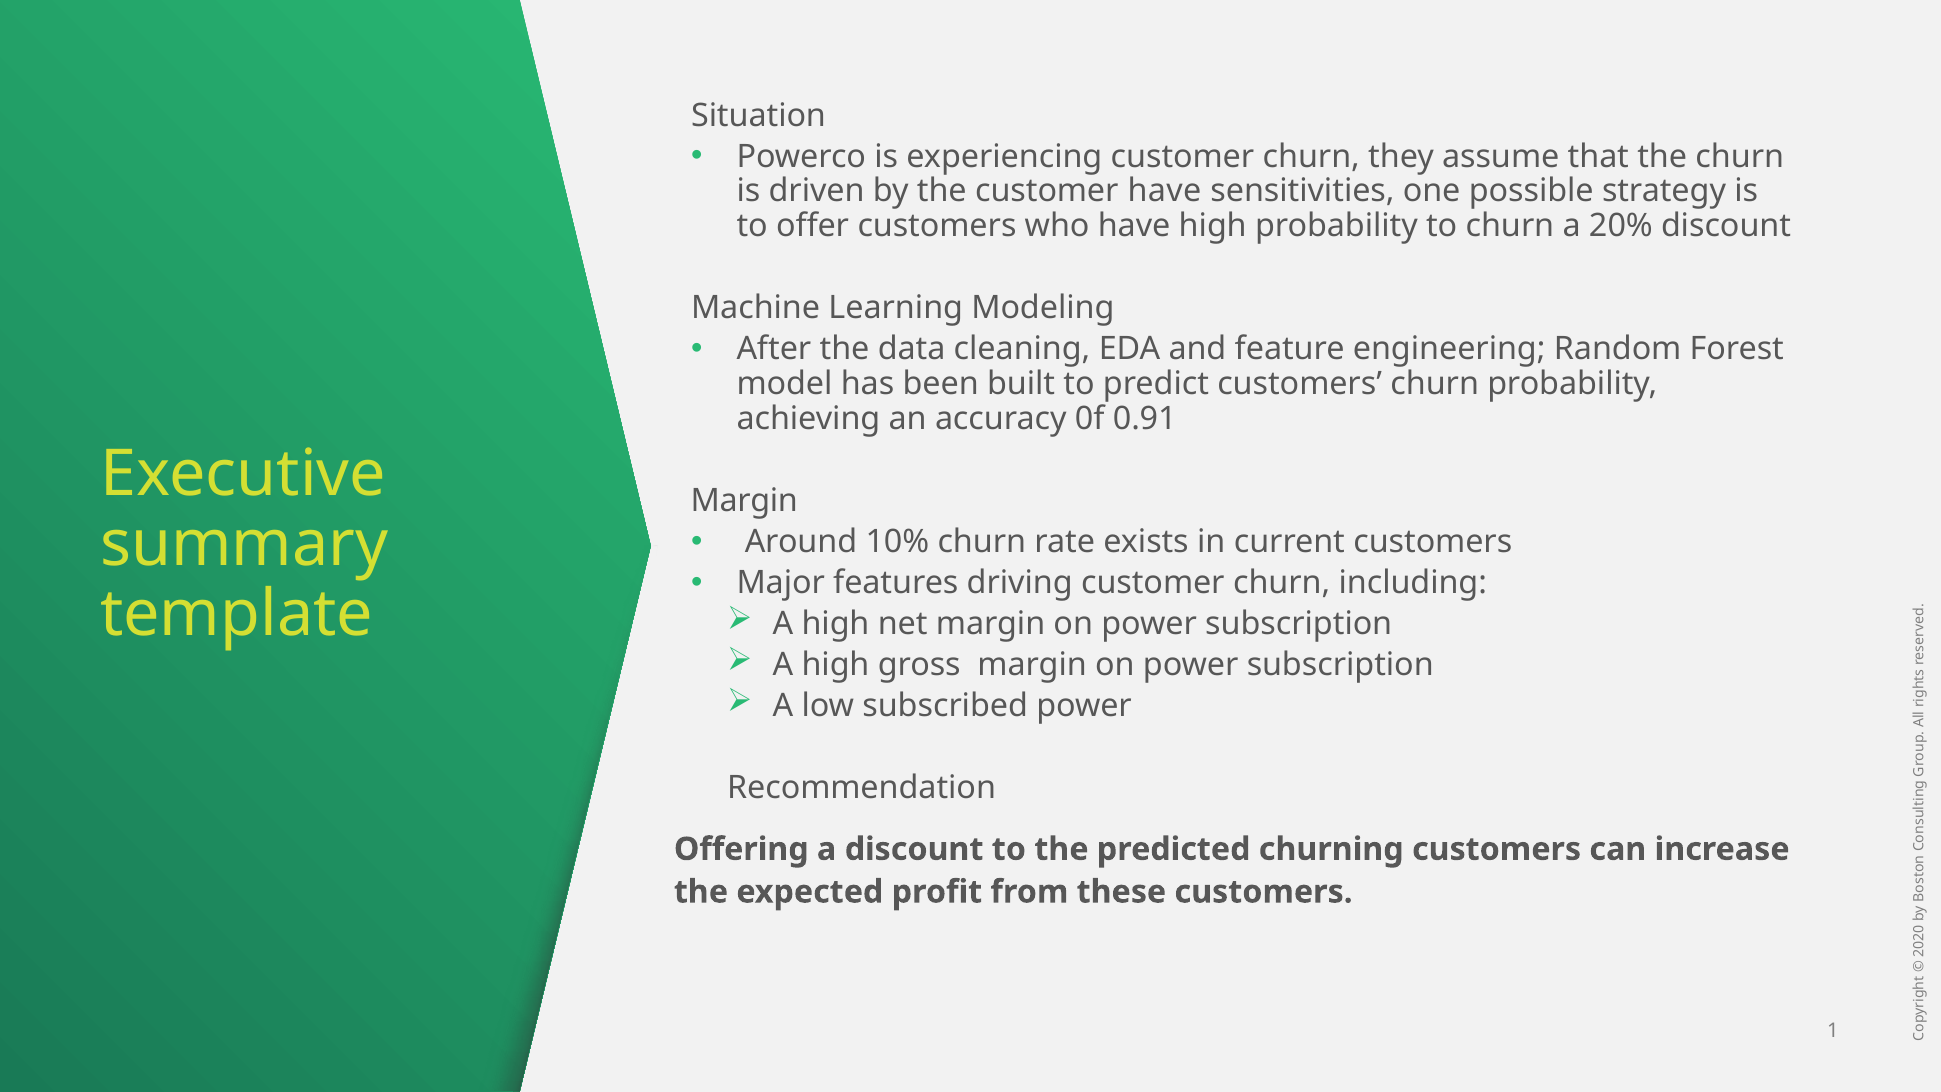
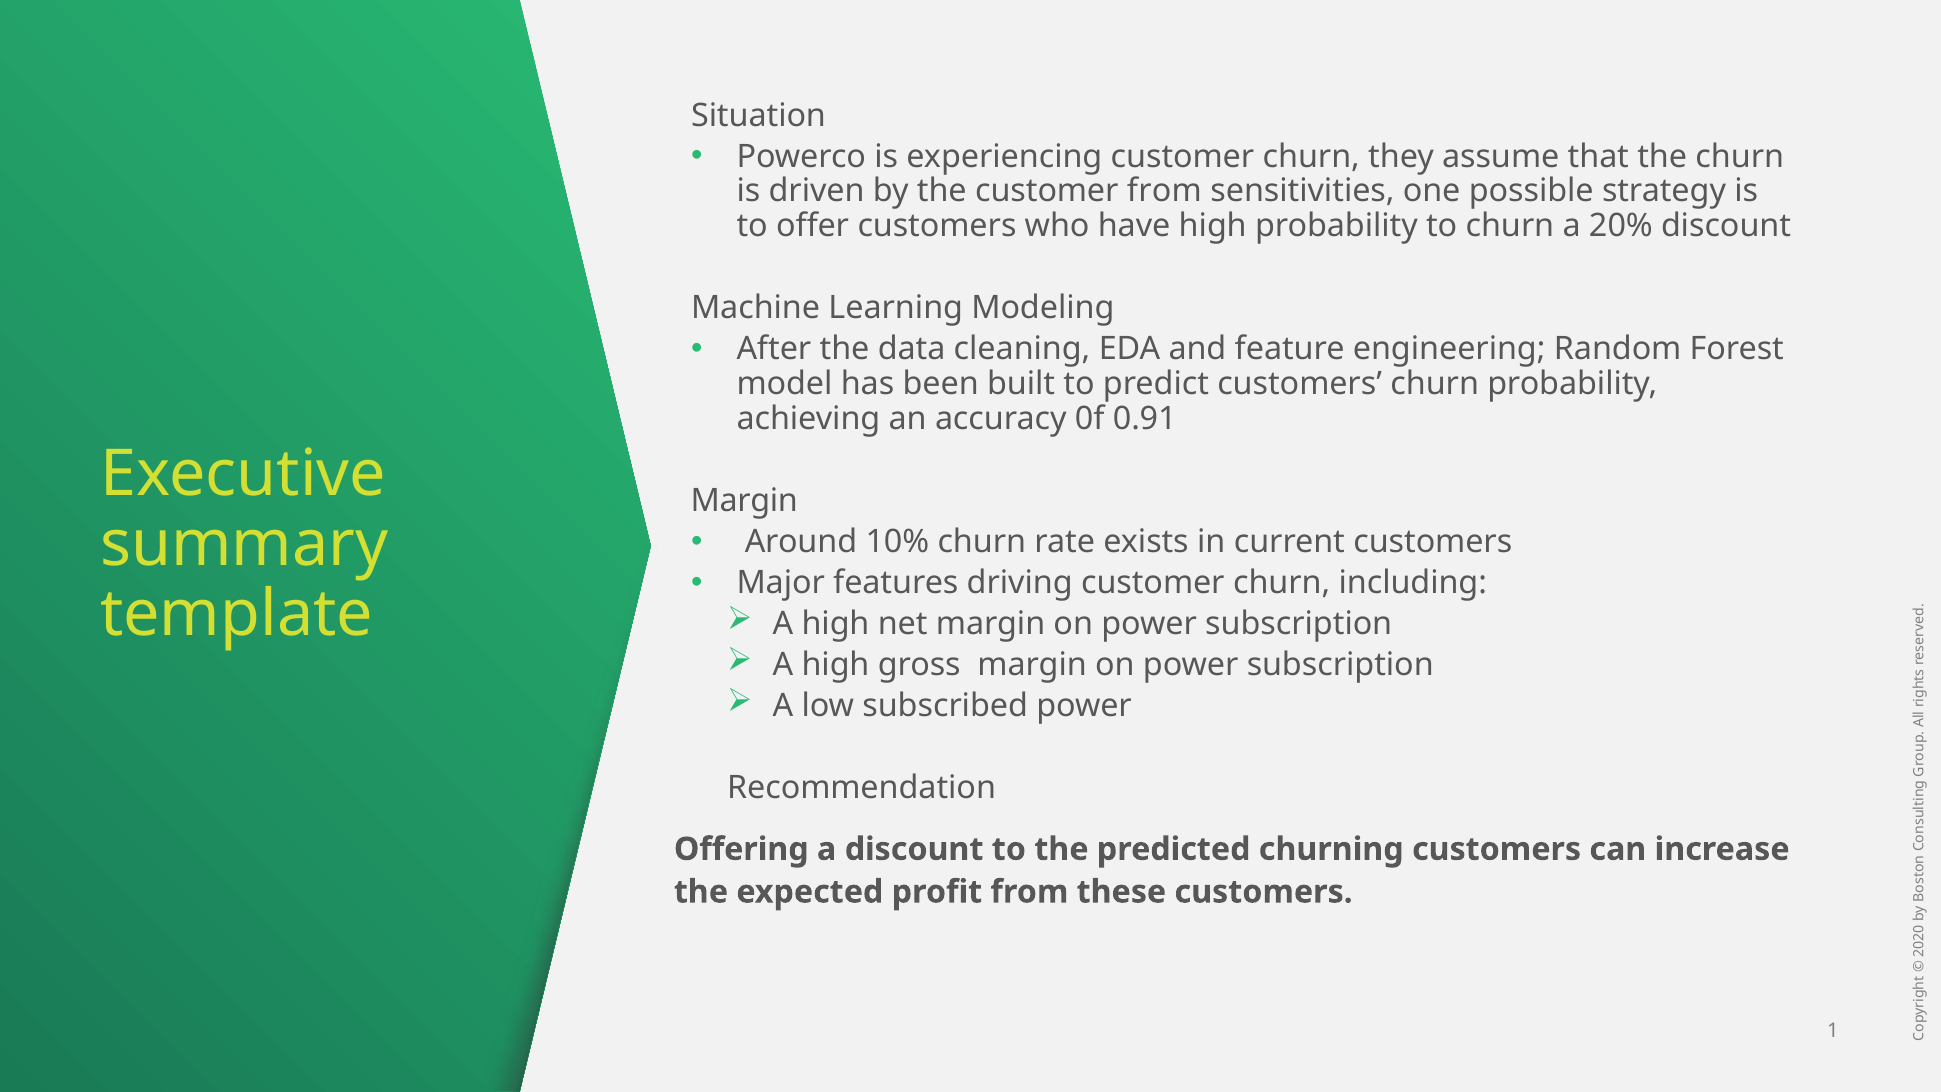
customer have: have -> from (1164, 191)
